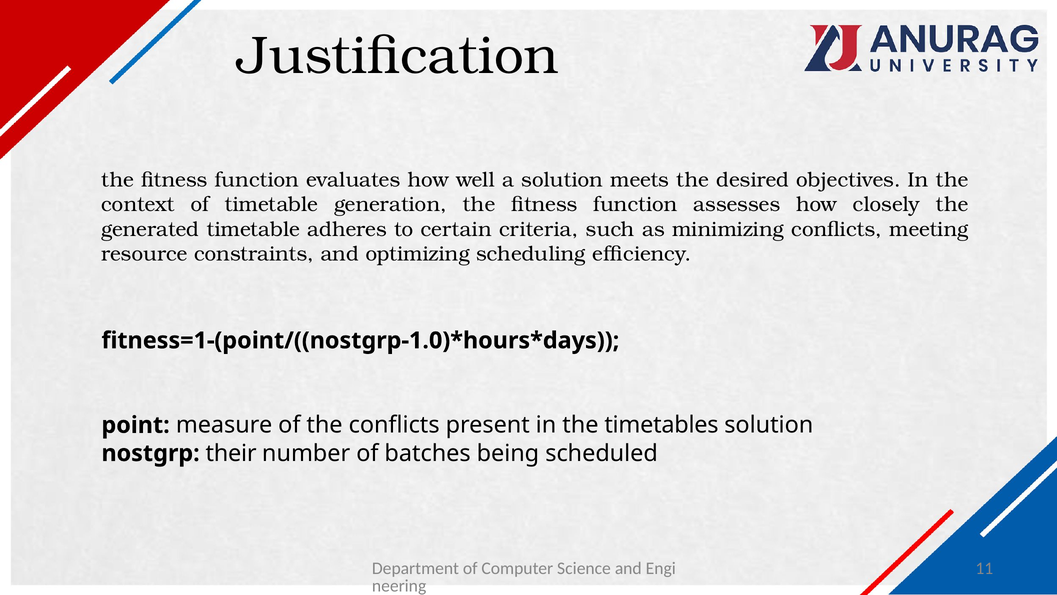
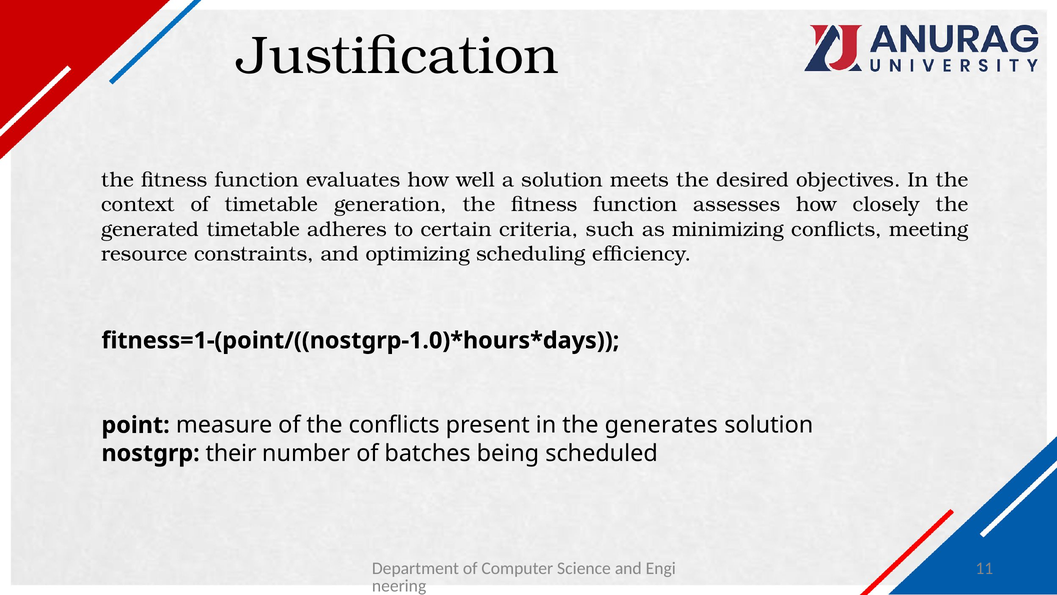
timetables: timetables -> generates (661, 425)
